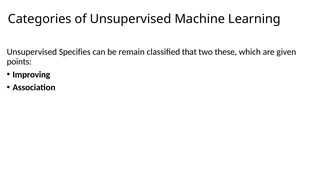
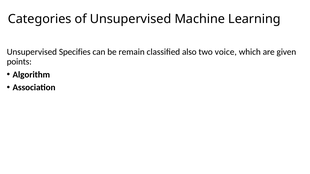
that: that -> also (189, 52)
these: these -> voice (226, 52)
Improving: Improving -> Algorithm (31, 75)
